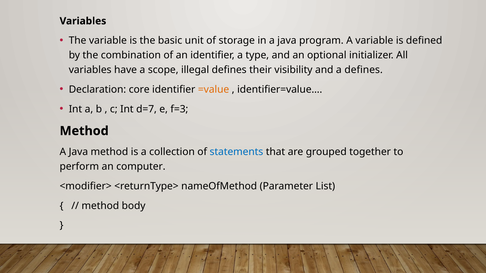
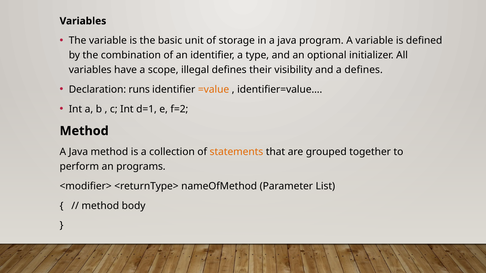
core: core -> runs (139, 90)
d=7: d=7 -> d=1 (147, 109)
f=3: f=3 -> f=2 (179, 109)
statements colour: blue -> orange (236, 152)
computer: computer -> programs (141, 167)
